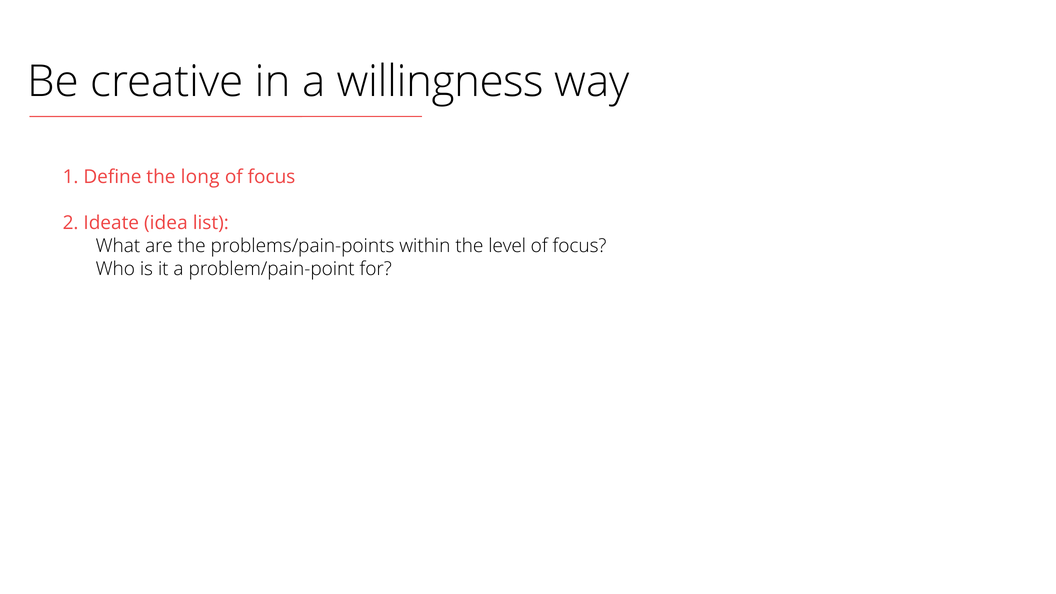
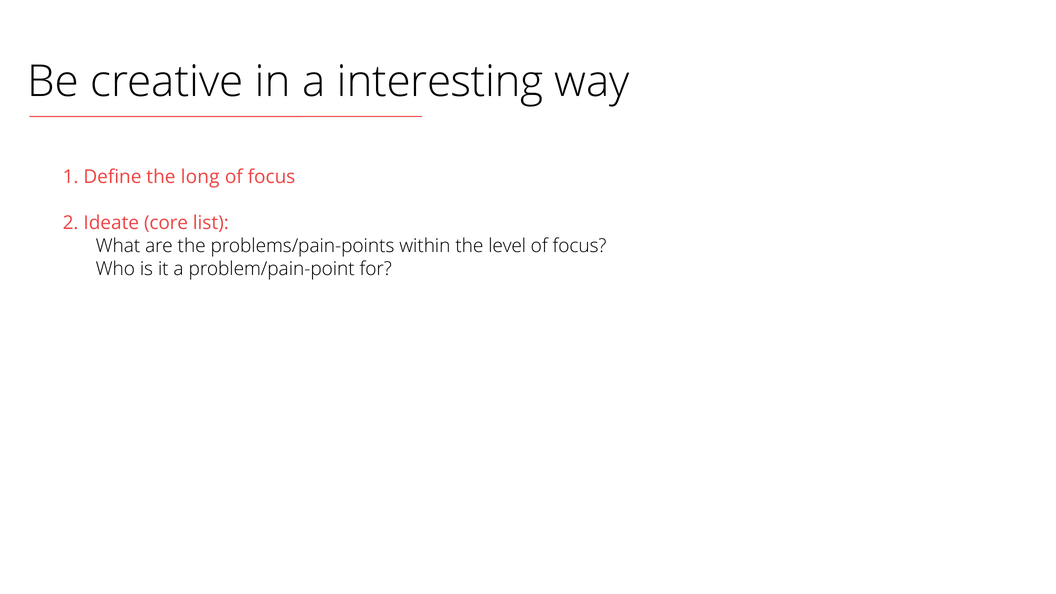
willingness: willingness -> interesting (440, 82)
idea: idea -> core (166, 223)
